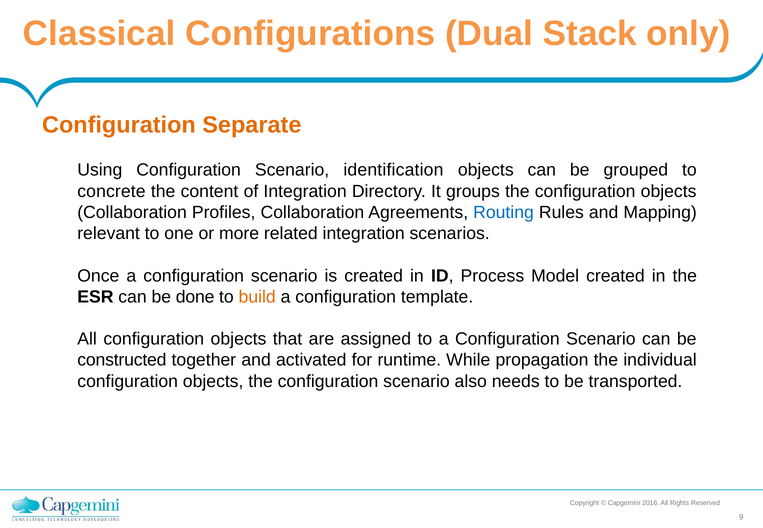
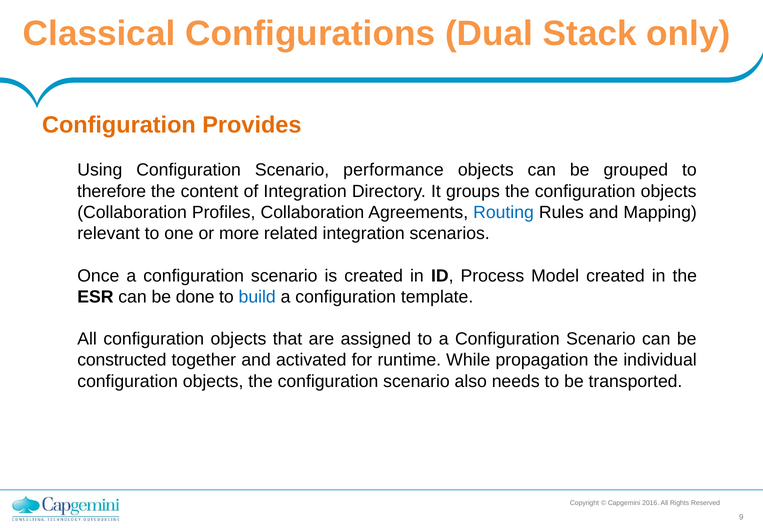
Separate: Separate -> Provides (252, 125)
identification: identification -> performance (393, 170)
concrete: concrete -> therefore (112, 191)
build colour: orange -> blue (257, 297)
